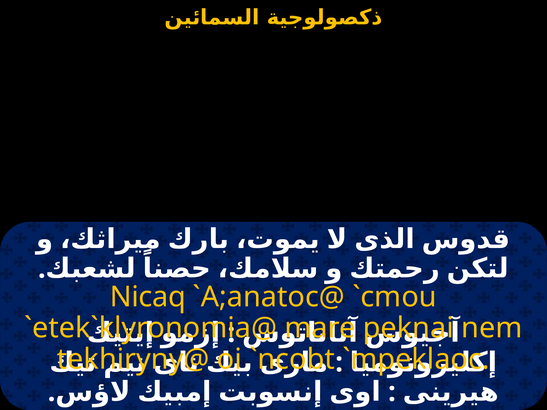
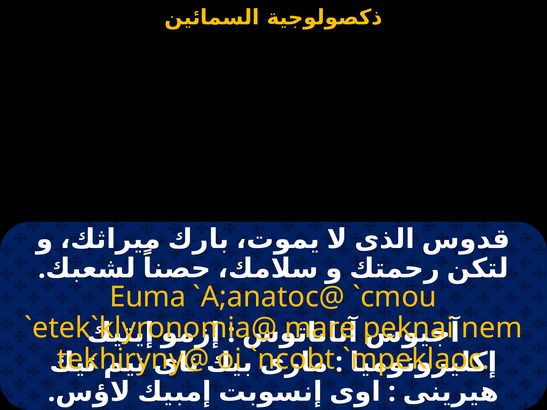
Nicaq: Nicaq -> Euma (148, 297)
